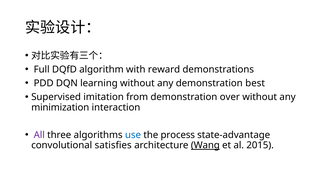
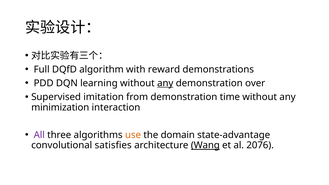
any underline: none -> present (165, 83)
best: best -> over (255, 83)
over: over -> time (230, 97)
use colour: blue -> orange (133, 135)
process: process -> domain (178, 135)
2015: 2015 -> 2076 (260, 145)
